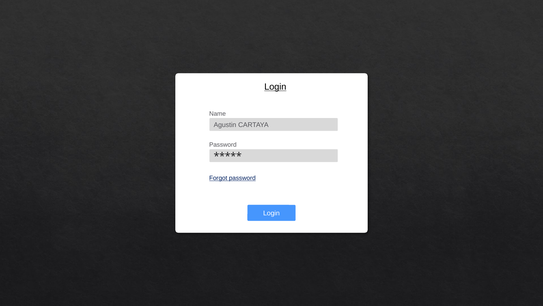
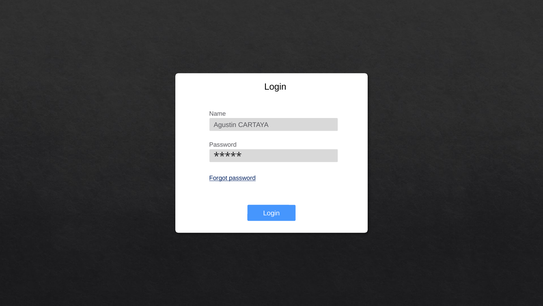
Login underline: present -> none (275, 87)
